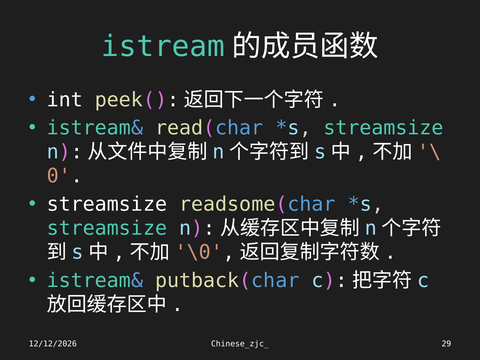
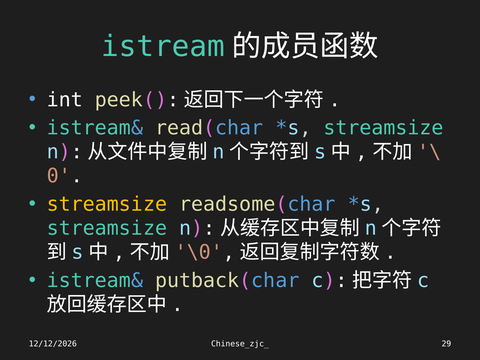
streamsize colour: white -> yellow (107, 204)
